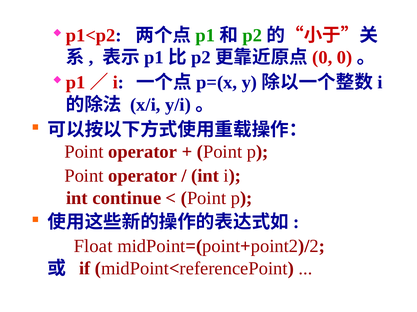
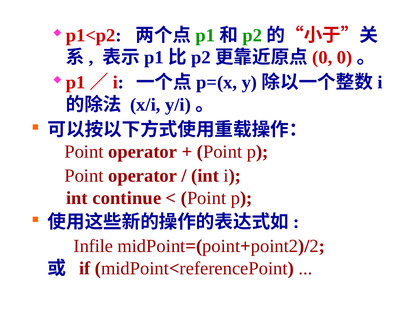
Float: Float -> Infile (93, 247)
